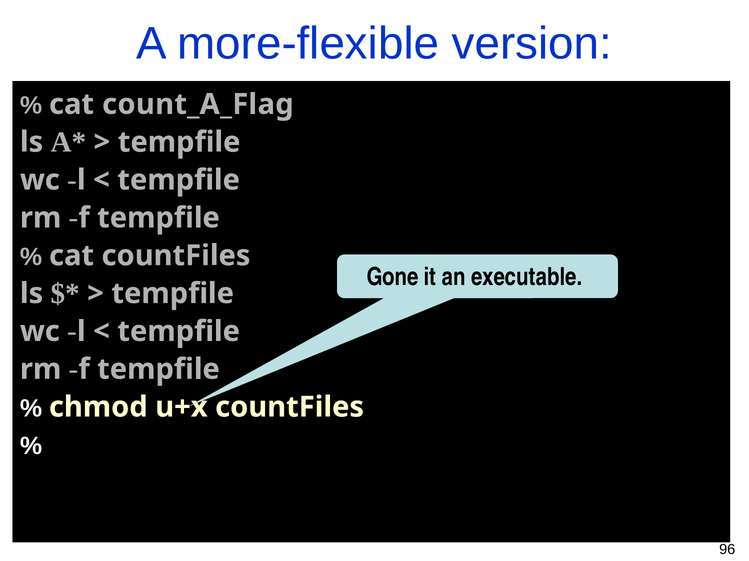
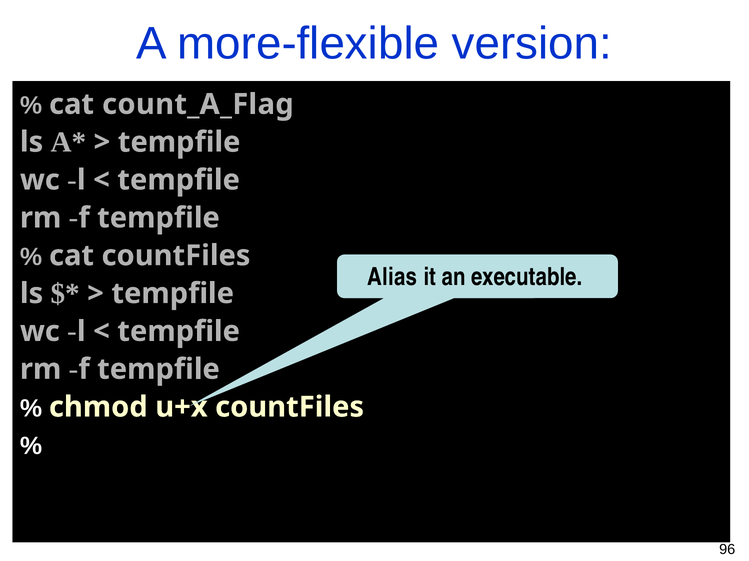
Gone: Gone -> Alias (392, 277)
